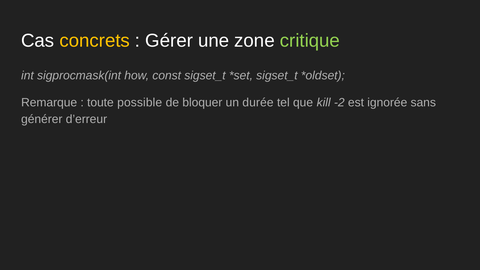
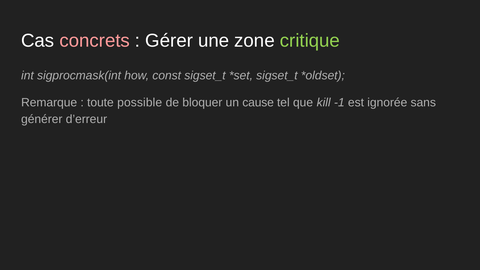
concrets colour: yellow -> pink (95, 41)
durée: durée -> cause (258, 103)
-2: -2 -> -1 (339, 103)
